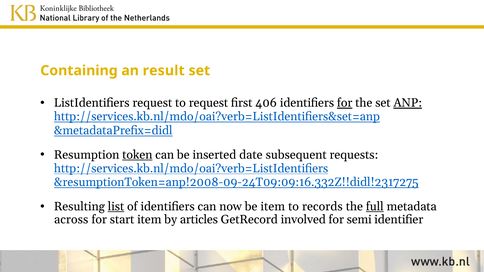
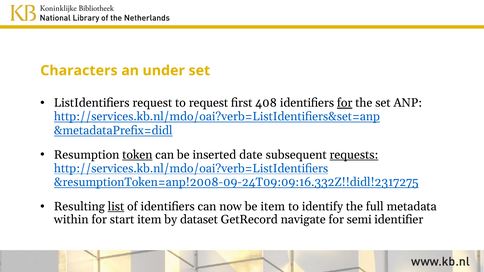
Containing: Containing -> Characters (79, 71)
result: result -> under (164, 71)
406: 406 -> 408 (266, 103)
ANP underline: present -> none (408, 103)
requests underline: none -> present (354, 155)
records: records -> identify (322, 207)
full underline: present -> none (375, 207)
across: across -> within (71, 220)
articles: articles -> dataset (199, 220)
involved: involved -> navigate (303, 220)
